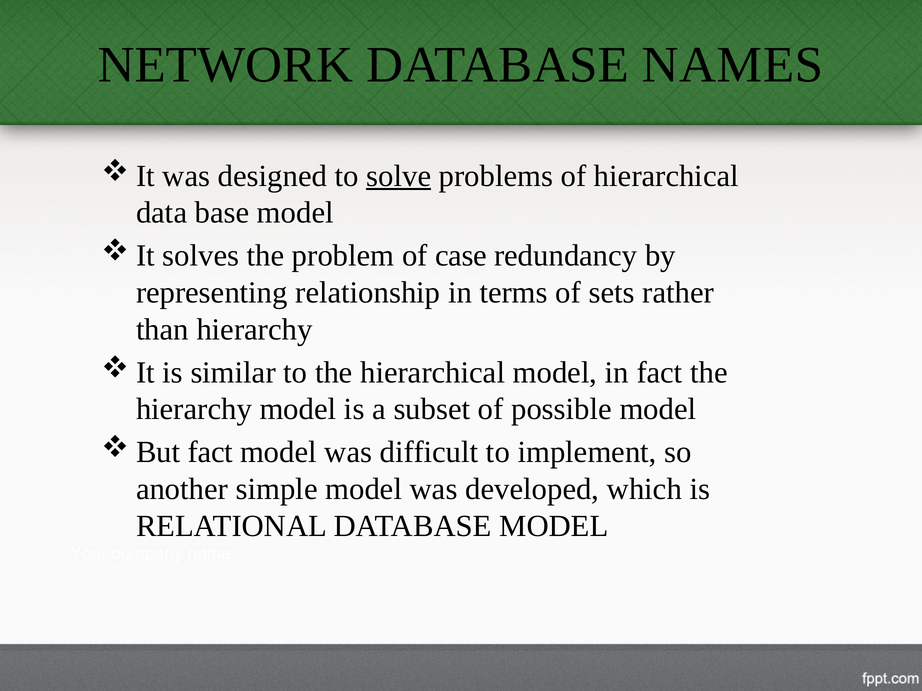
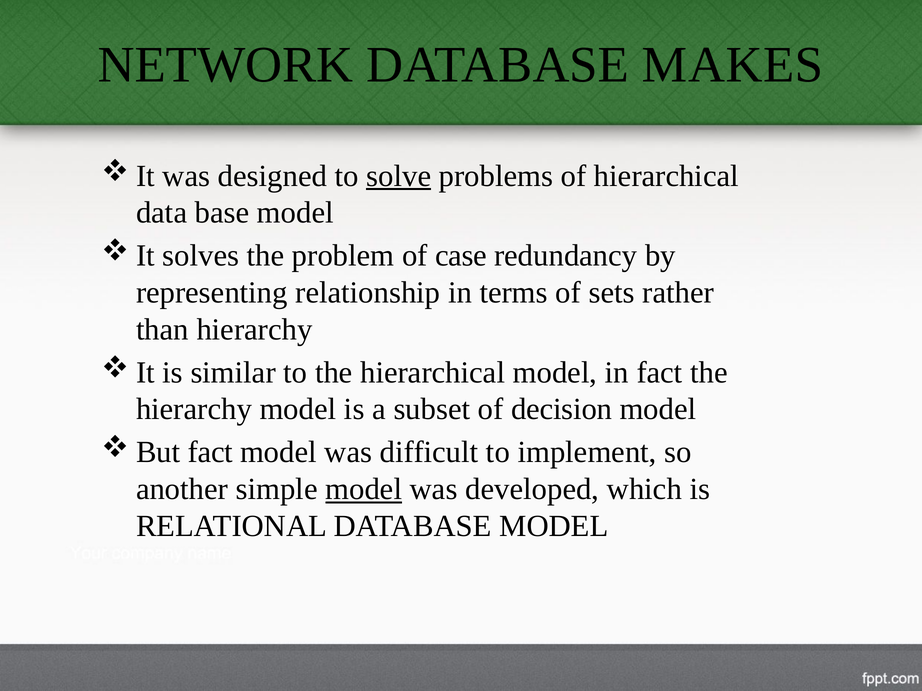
NAMES: NAMES -> MAKES (733, 65)
possible: possible -> decision (562, 410)
model underline: none -> present (364, 489)
